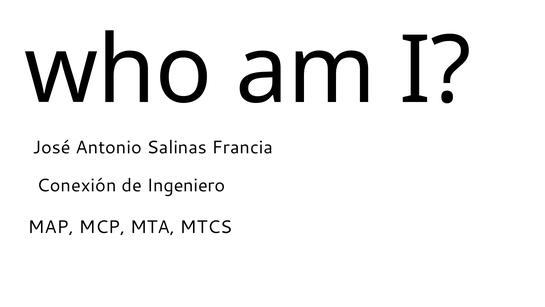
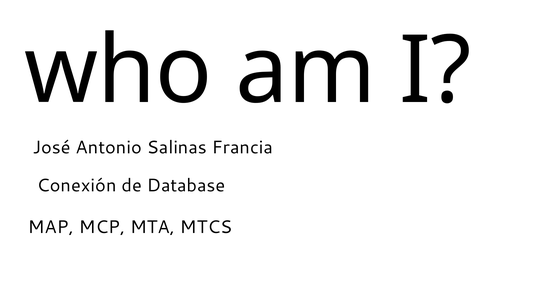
Ingeniero: Ingeniero -> Database (186, 185)
